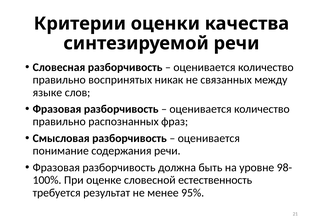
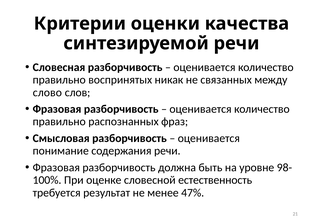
языке: языке -> слово (47, 92)
95%: 95% -> 47% (193, 192)
